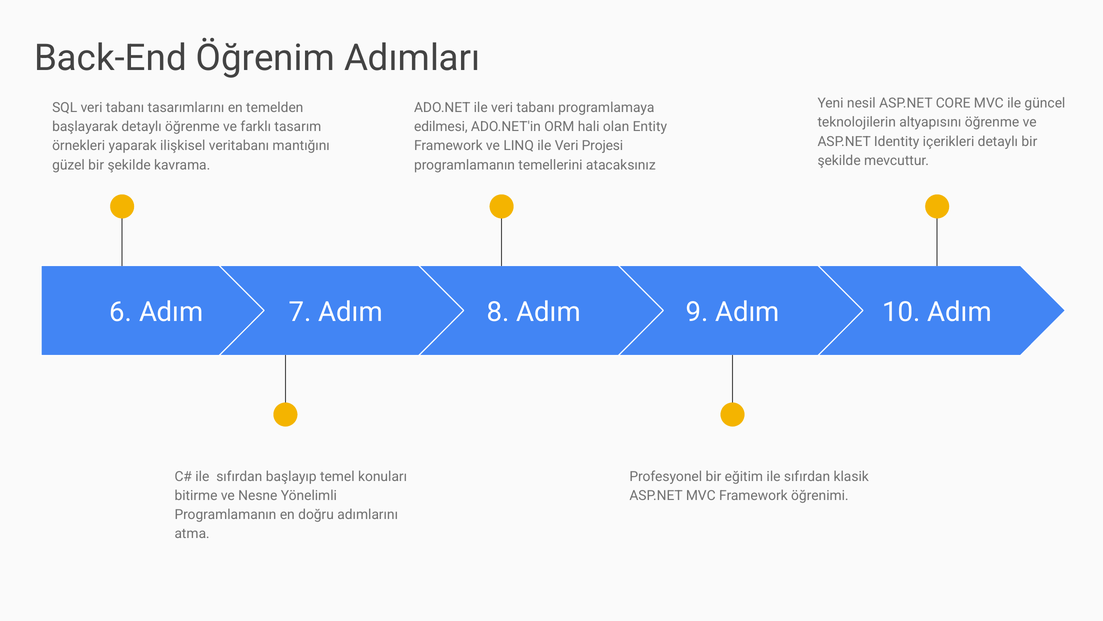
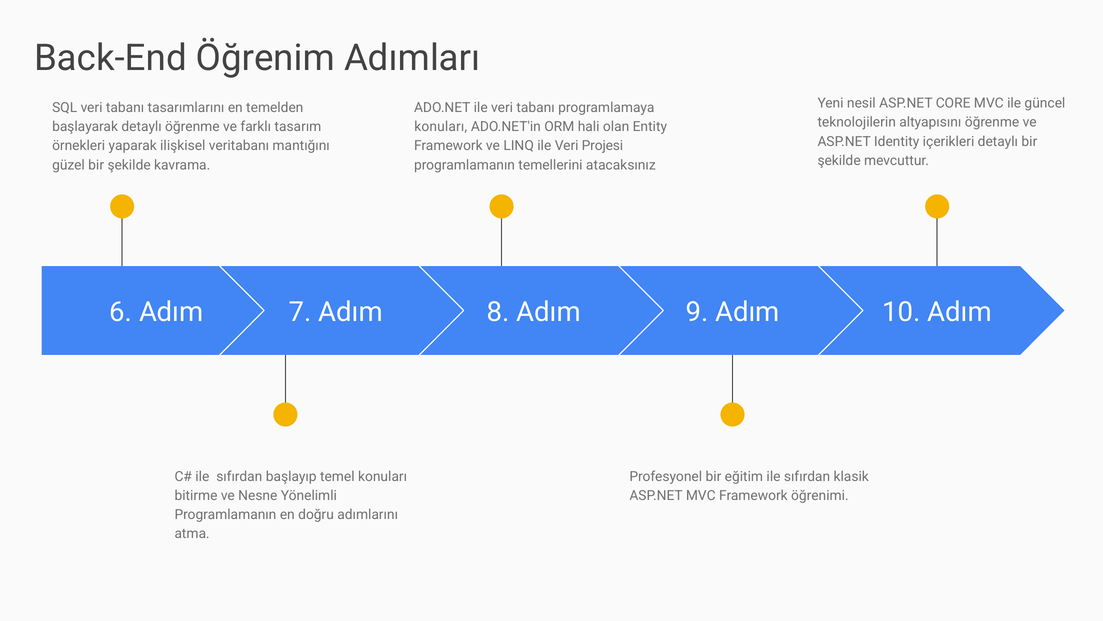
edilmesi: edilmesi -> konuları (441, 127)
